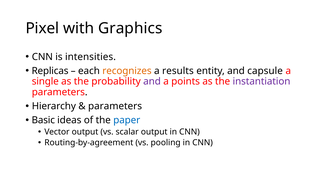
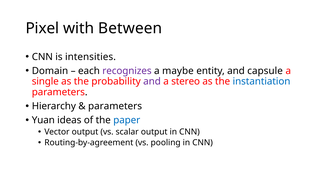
Graphics: Graphics -> Between (130, 28)
Replicas: Replicas -> Domain (50, 71)
recognizes colour: orange -> purple (127, 71)
results: results -> maybe (178, 71)
points: points -> stereo (186, 81)
instantiation colour: purple -> blue (262, 81)
Basic: Basic -> Yuan (43, 120)
